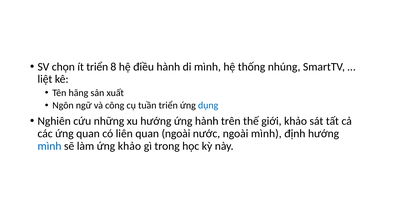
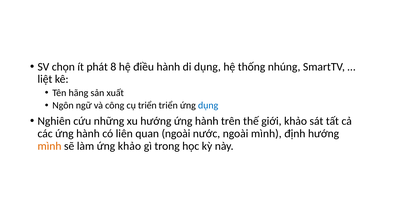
ít triển: triển -> phát (97, 67)
di mình: mình -> dụng (207, 67)
cụ tuần: tuần -> triển (147, 106)
các ứng quan: quan -> hành (88, 134)
mình colour: blue -> orange (49, 146)
